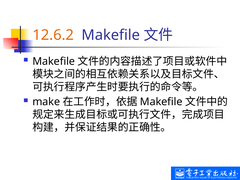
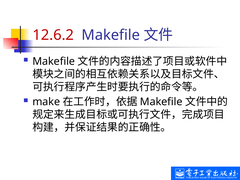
12.6.2 colour: orange -> red (53, 35)
